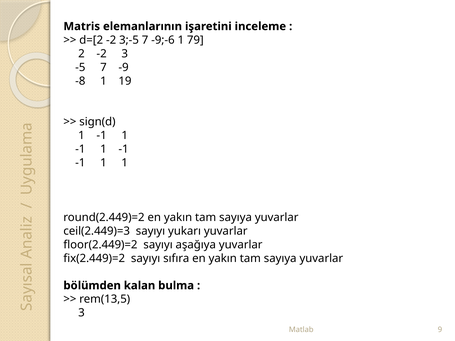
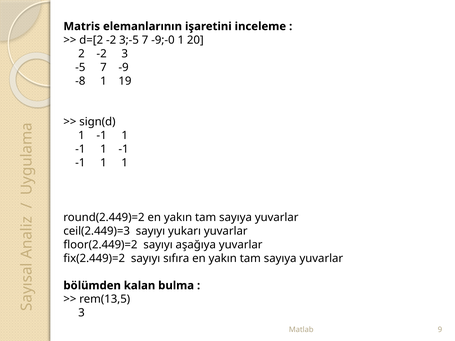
-9;-6: -9;-6 -> -9;-0 (163, 40)
79: 79 -> 20 (195, 40)
